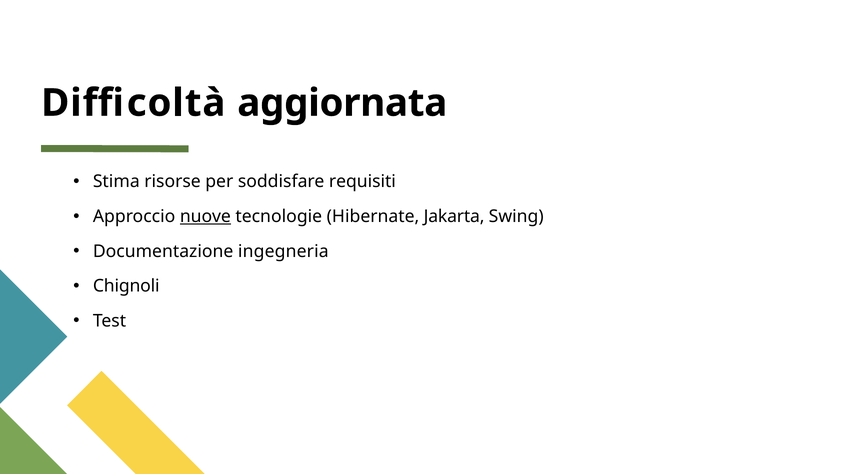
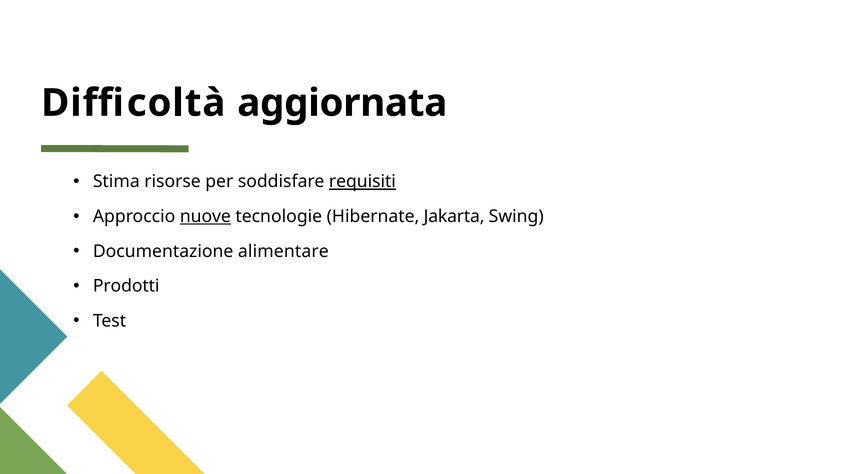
requisiti underline: none -> present (362, 182)
ingegneria: ingegneria -> alimentare (283, 251)
Chignoli: Chignoli -> Prodotti (126, 286)
